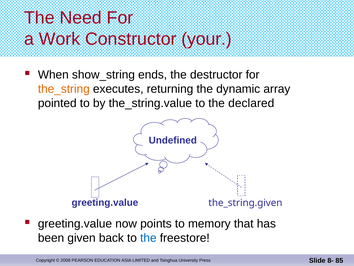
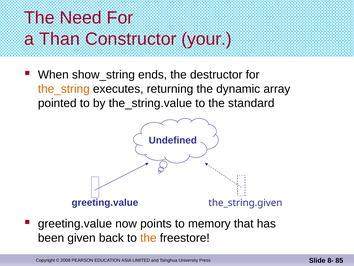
Work: Work -> Than (59, 39)
declared: declared -> standard (251, 103)
the colour: blue -> orange (148, 237)
